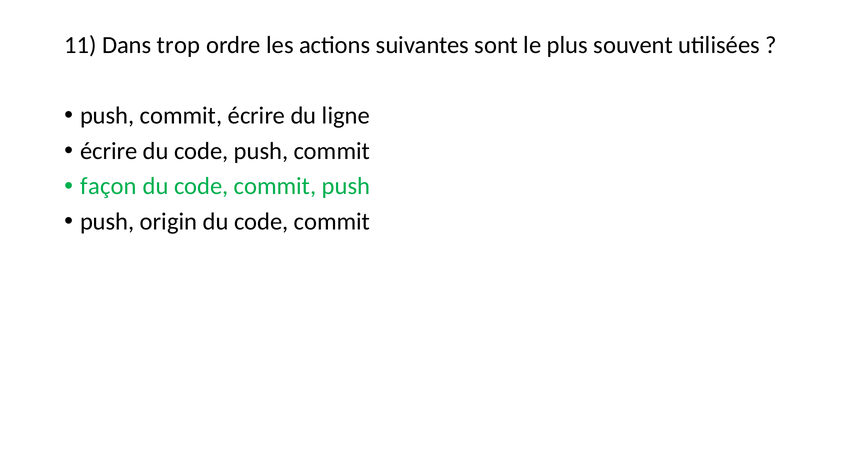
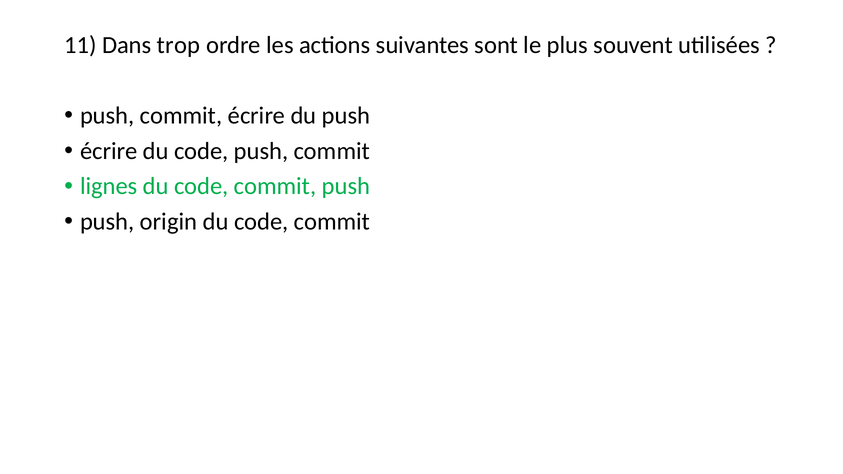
du ligne: ligne -> push (346, 116)
façon: façon -> lignes (109, 186)
